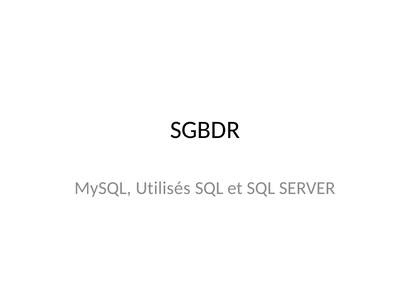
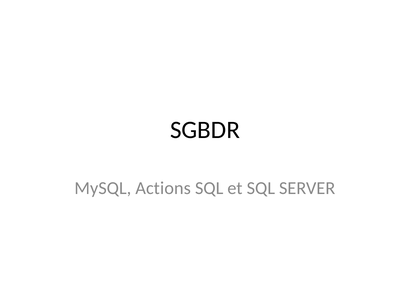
Utilisés: Utilisés -> Actions (163, 189)
